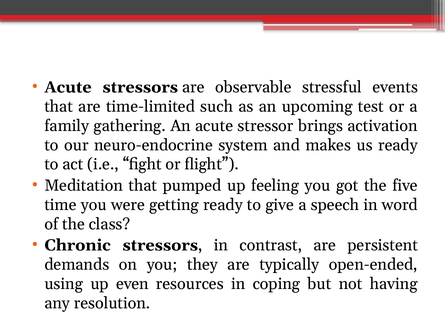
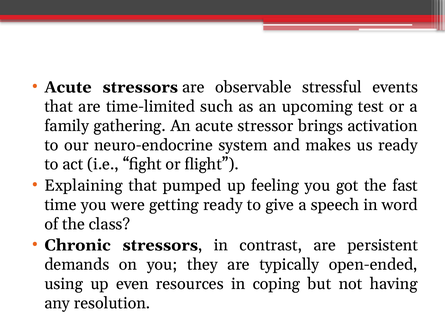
Meditation: Meditation -> Explaining (84, 185)
five: five -> fast (405, 185)
